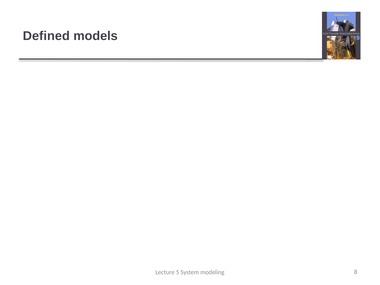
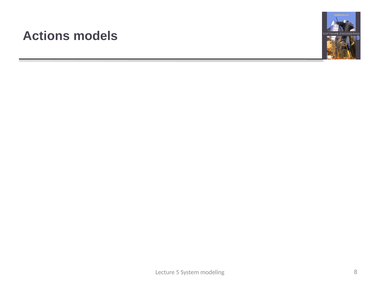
Defined: Defined -> Actions (46, 36)
